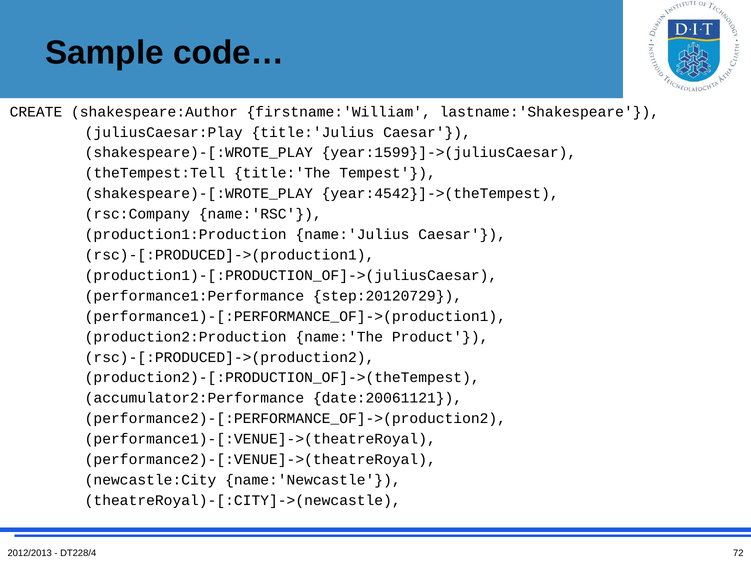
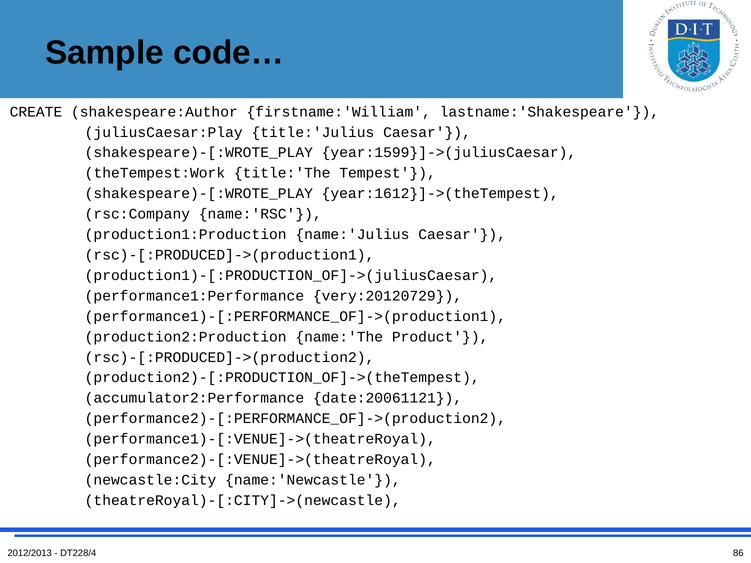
theTempest:Tell: theTempest:Tell -> theTempest:Work (155, 173)
year:4542}]->(theTempest: year:4542}]->(theTempest -> year:1612}]->(theTempest (440, 194)
step:20120729: step:20120729 -> very:20120729 (387, 296)
72: 72 -> 86 (738, 553)
